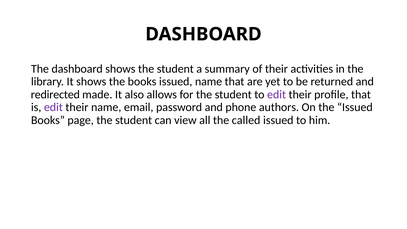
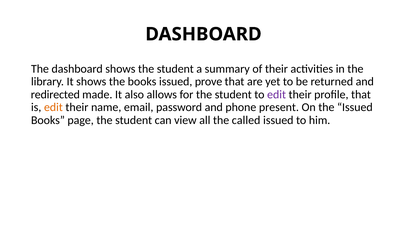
issued name: name -> prove (209, 82)
edit colour: purple -> orange (53, 107)
authors: authors -> present (279, 107)
